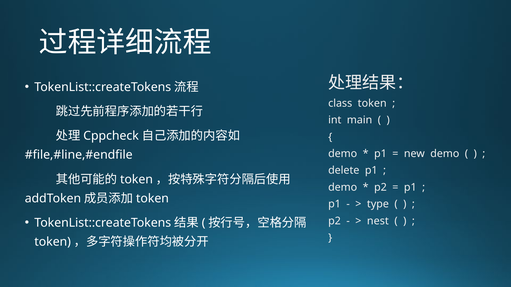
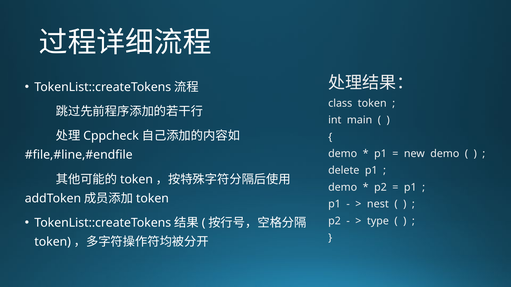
type: type -> nest (378, 204)
nest: nest -> type (378, 221)
